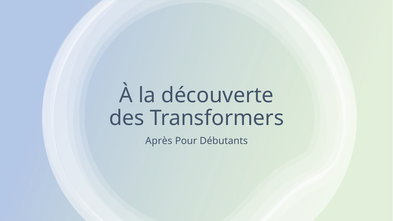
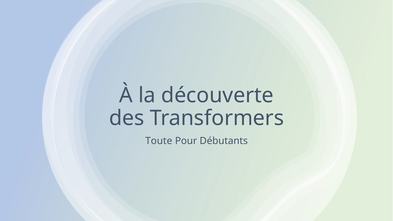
Après: Après -> Toute (159, 141)
